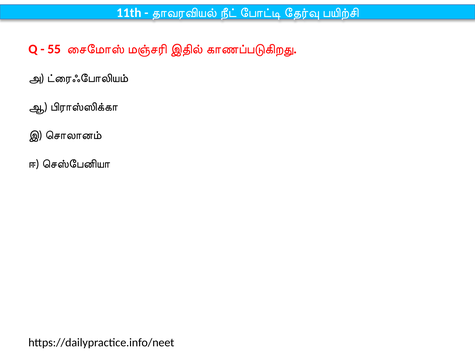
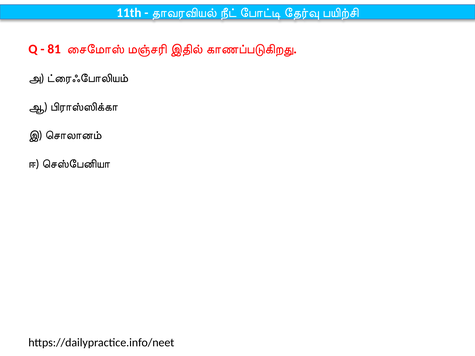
55: 55 -> 81 (54, 49)
